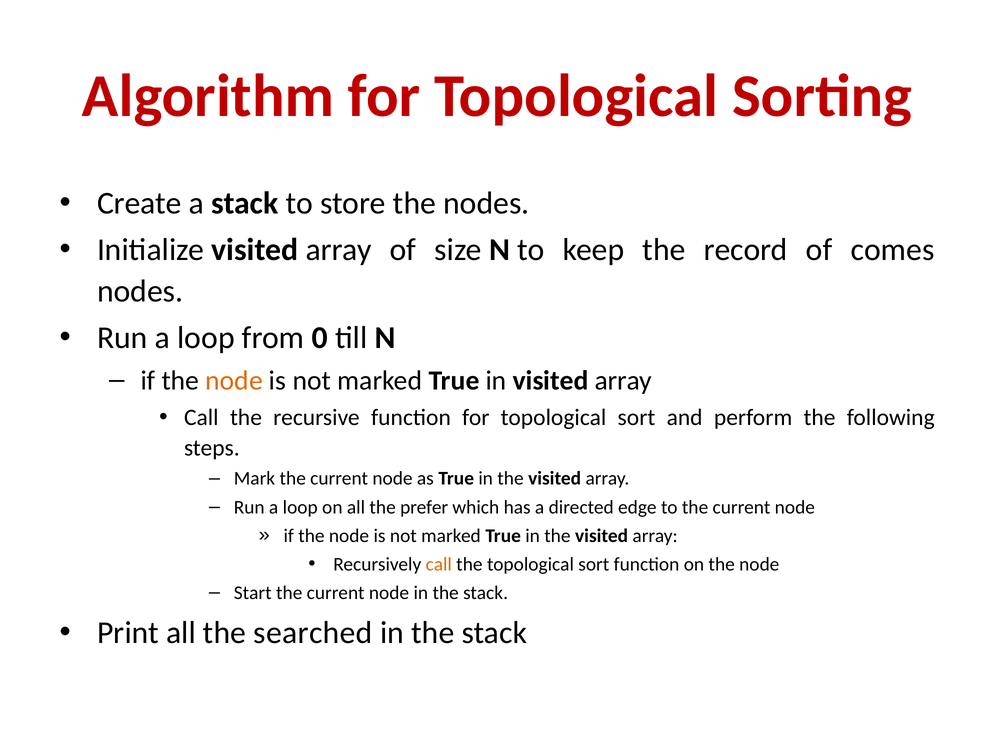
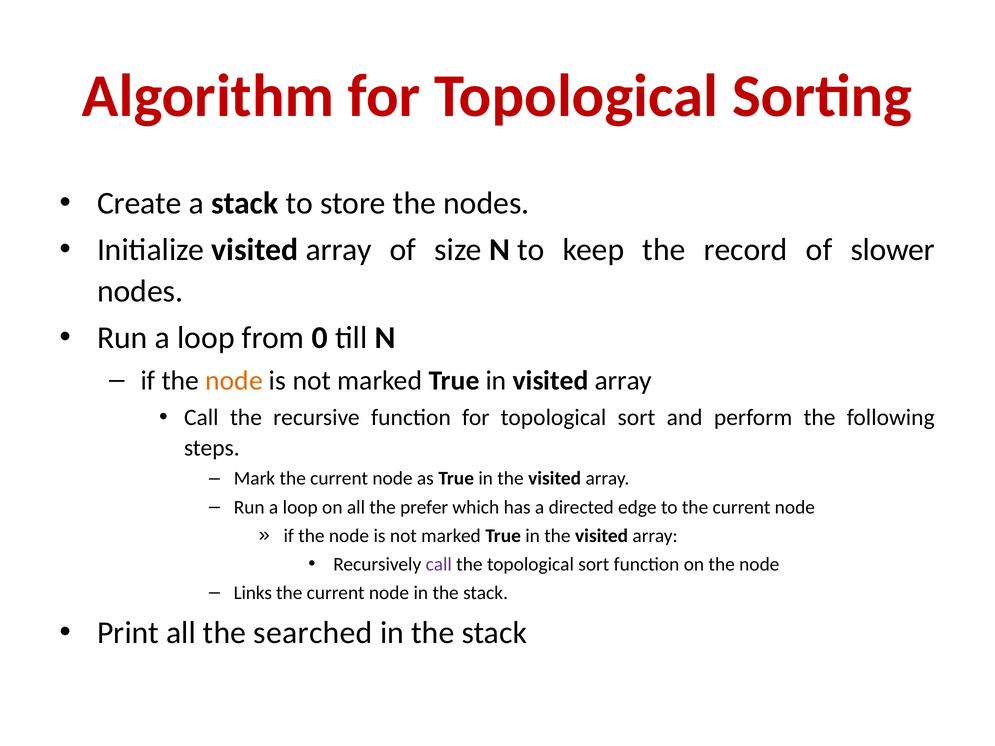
comes: comes -> slower (893, 250)
call colour: orange -> purple (439, 564)
Start: Start -> Links (253, 593)
